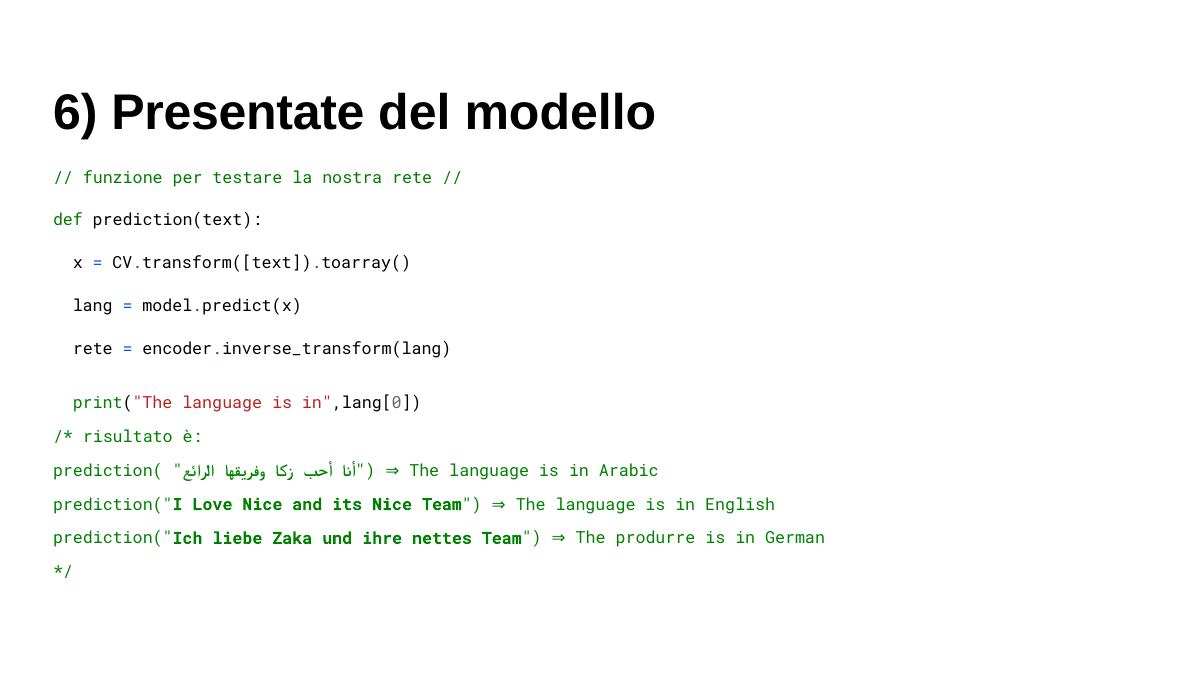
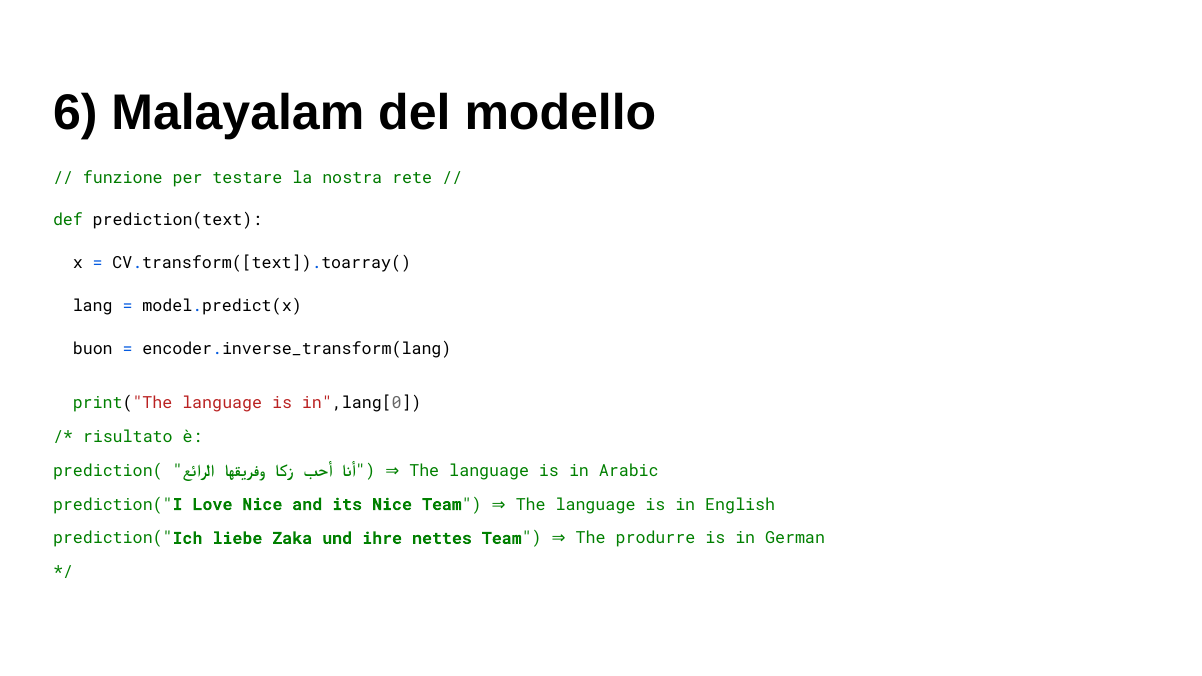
Presentate: Presentate -> Malayalam (238, 113)
rete: rete -> buon (93, 349)
